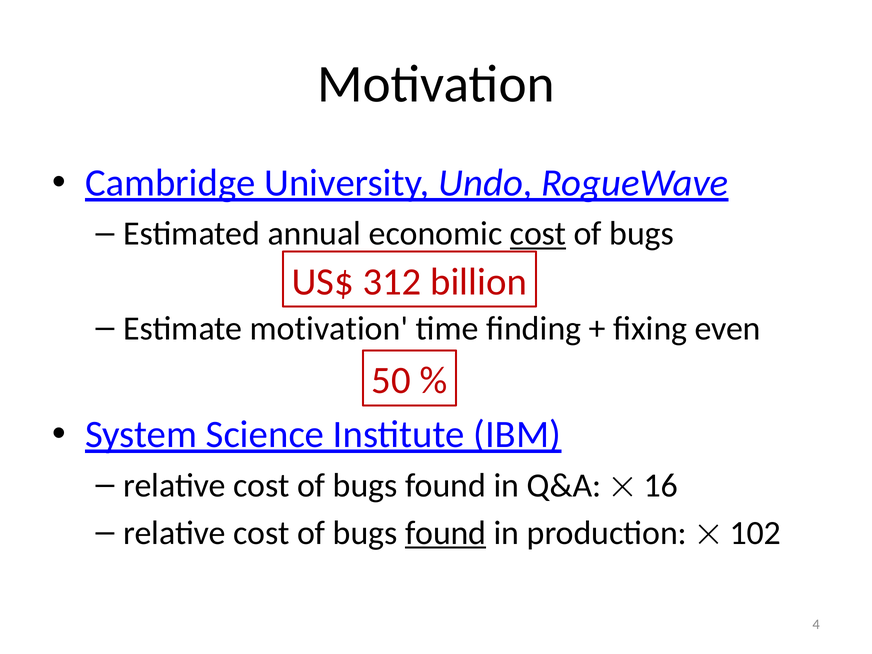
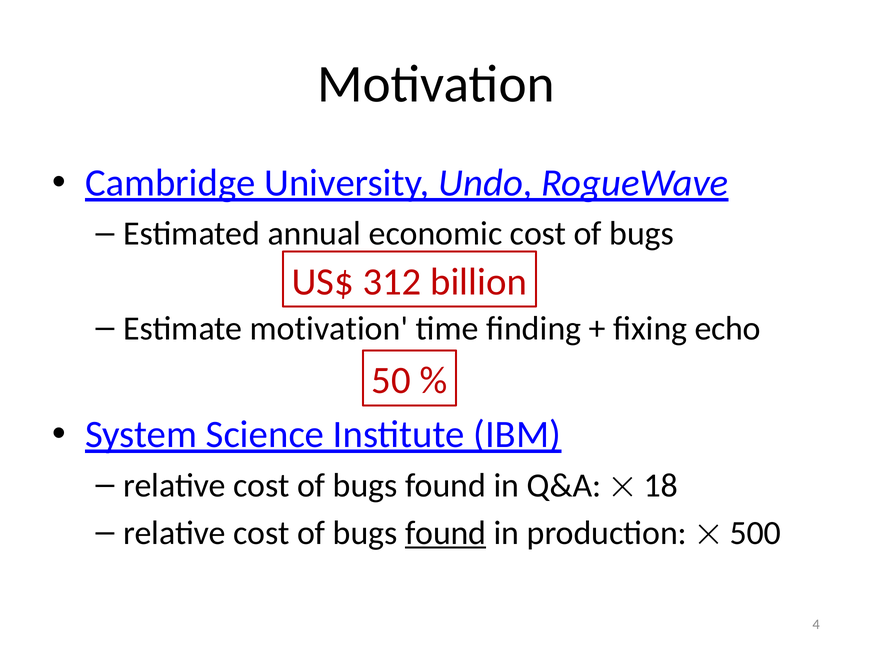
cost underline: present -> none (538, 234)
even: even -> echo (728, 329)
16: 16 -> 18 (661, 485)
102: 102 -> 500 (755, 533)
